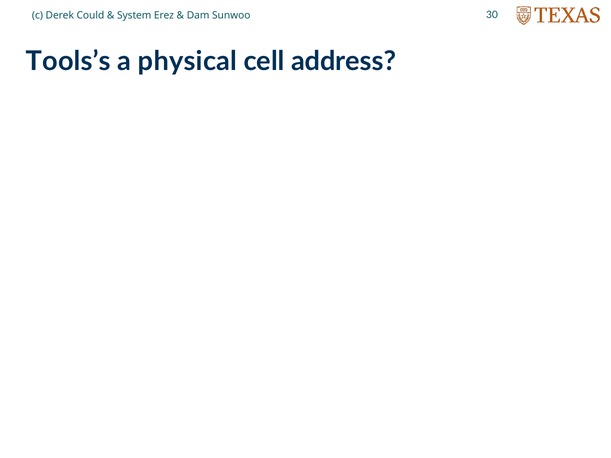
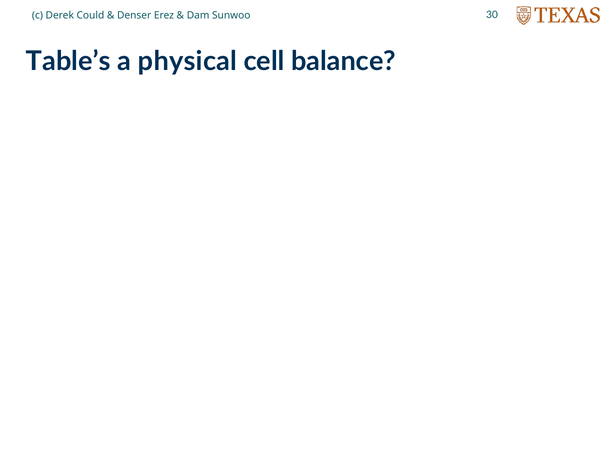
System: System -> Denser (134, 15)
Tools’s: Tools’s -> Table’s (68, 61)
address: address -> balance (344, 61)
